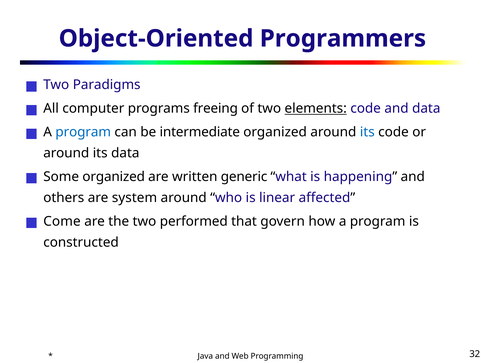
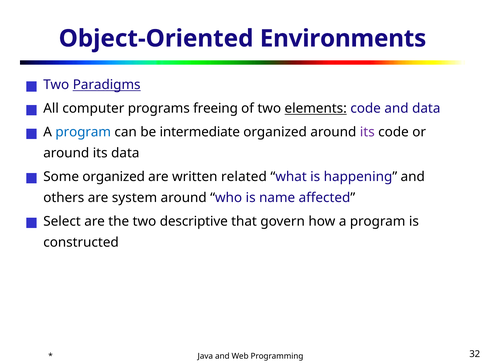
Programmers: Programmers -> Environments (343, 39)
Paradigms underline: none -> present (107, 85)
its colour: blue -> purple (367, 132)
generic: generic -> related (244, 177)
linear: linear -> name (277, 198)
Come: Come -> Select (62, 222)
performed: performed -> descriptive (194, 222)
